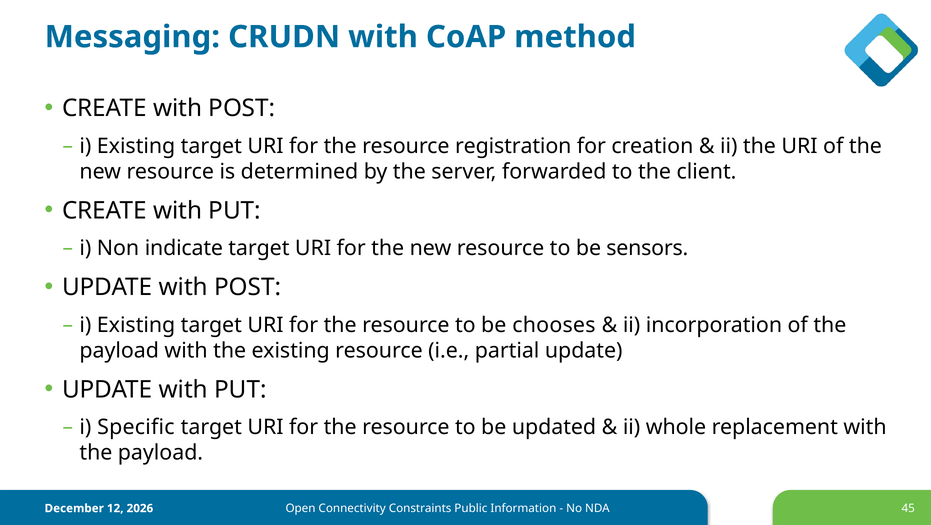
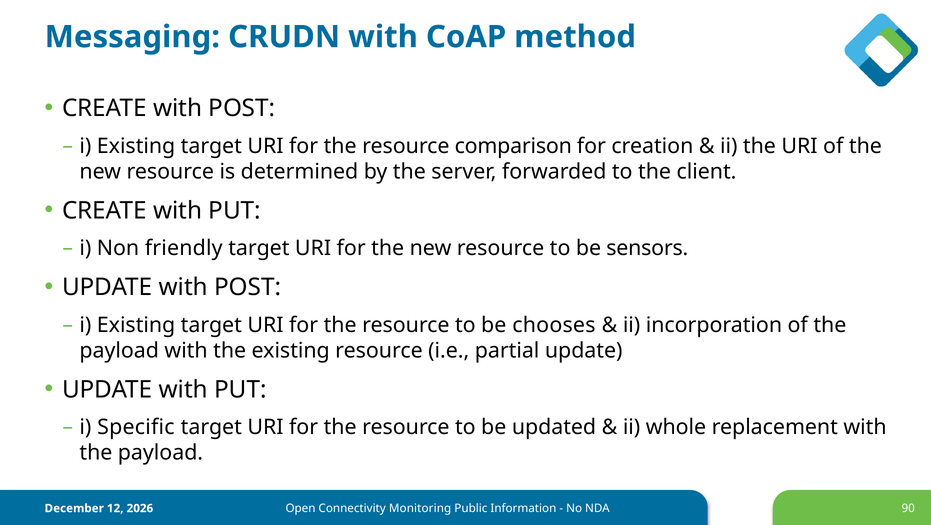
registration: registration -> comparison (513, 146)
indicate: indicate -> friendly (184, 248)
Constraints: Constraints -> Monitoring (420, 508)
45: 45 -> 90 (908, 508)
